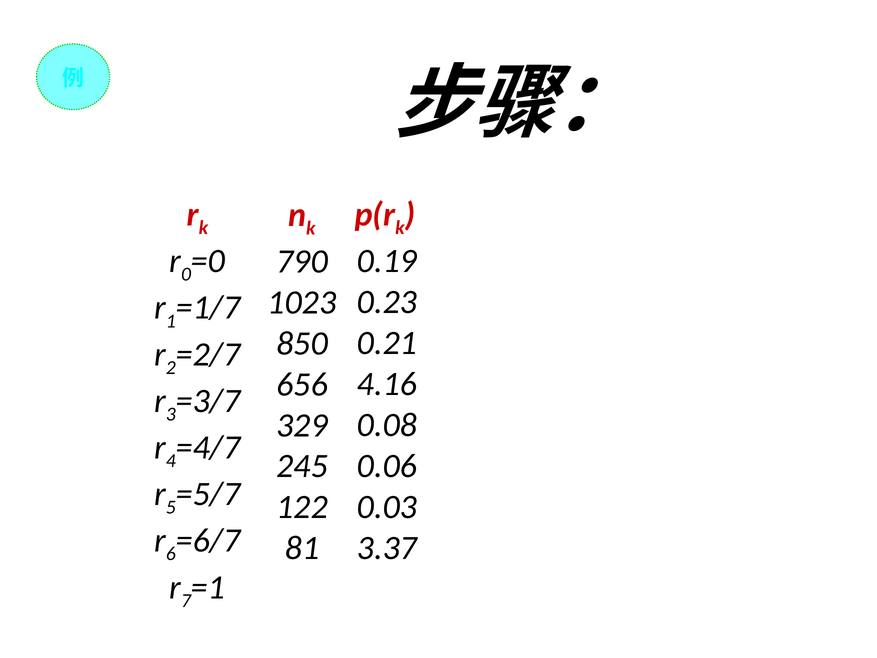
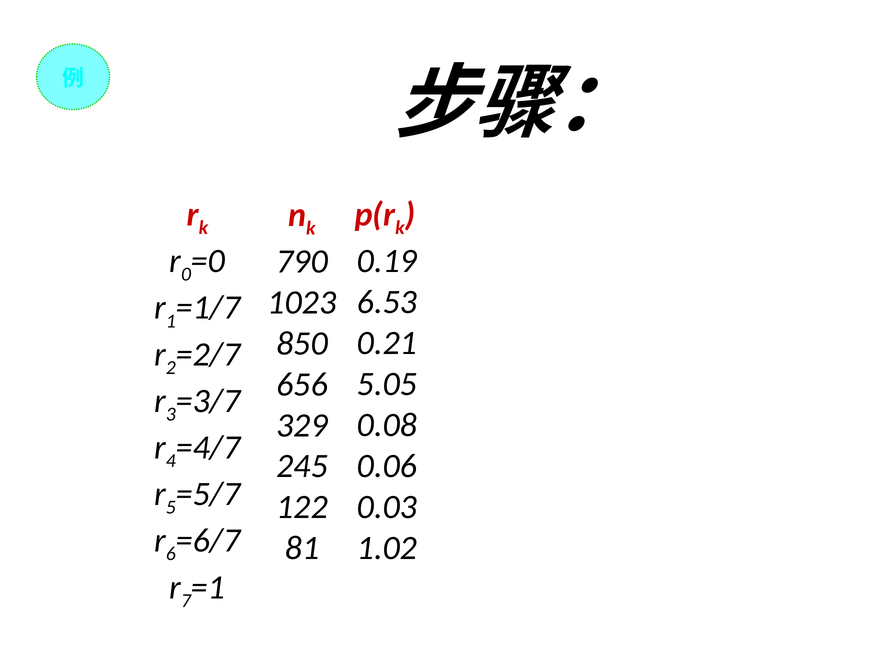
0.23: 0.23 -> 6.53 (387, 302)
4.16: 4.16 -> 5.05 (387, 384)
3.37: 3.37 -> 1.02 (387, 548)
